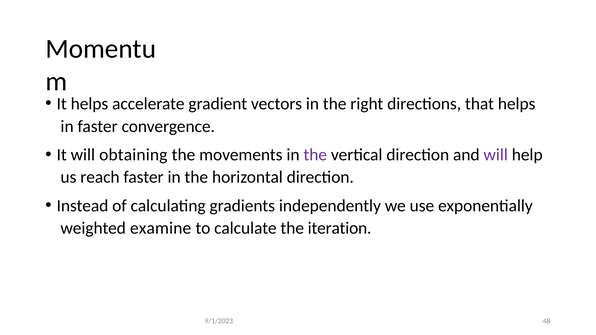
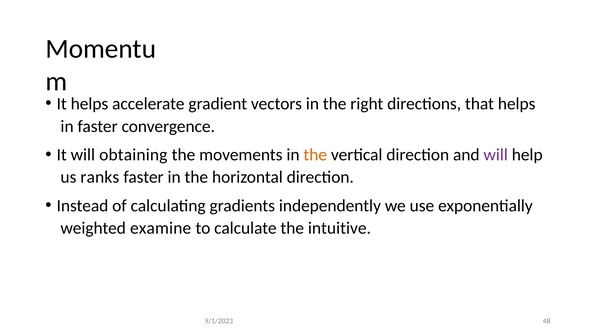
the colour: purple -> orange (315, 155)
reach: reach -> ranks (100, 177)
iteration: iteration -> intuitive (339, 228)
